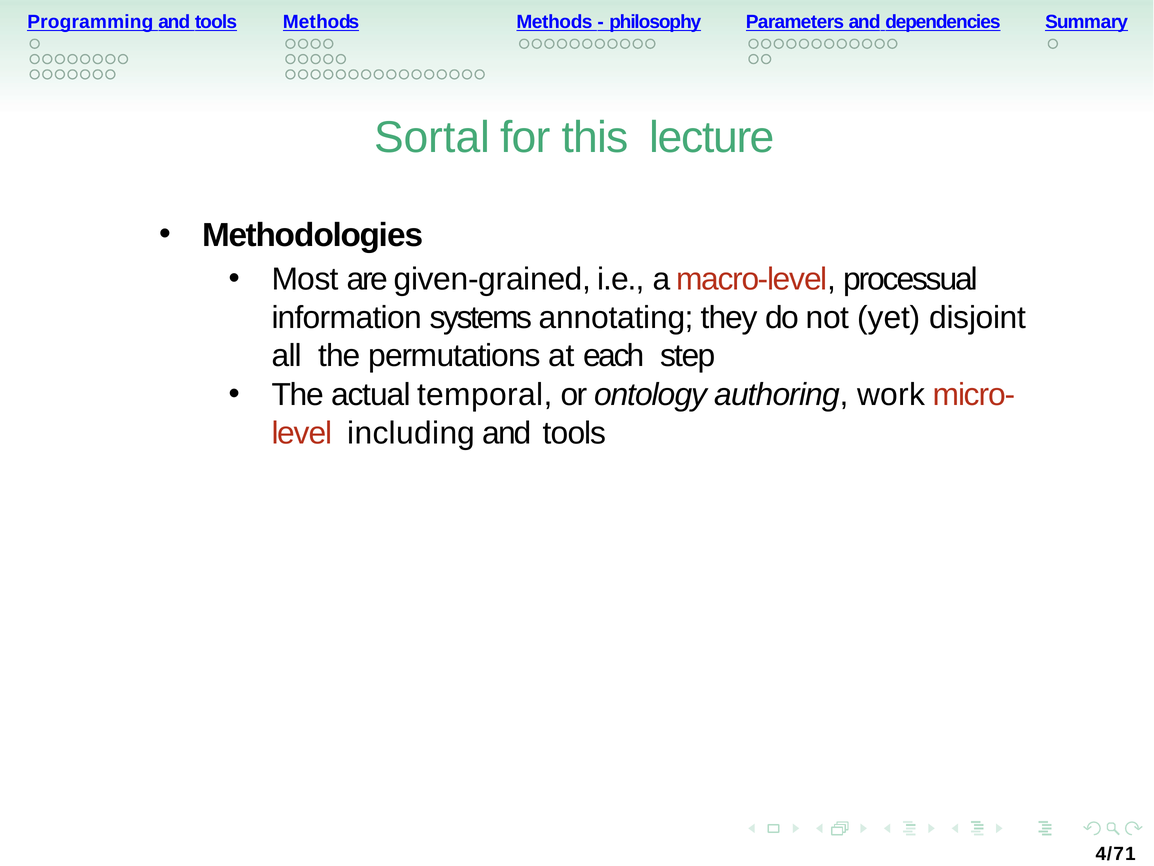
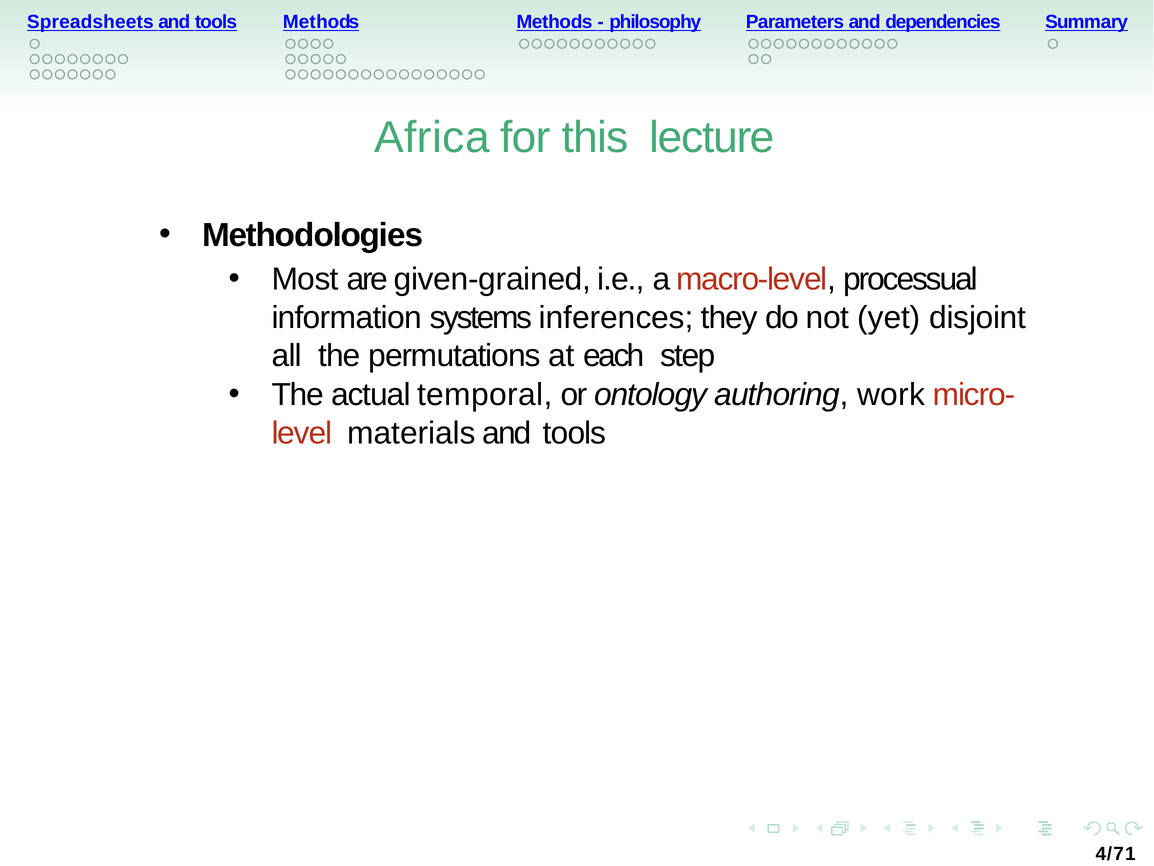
Programming: Programming -> Spreadsheets (90, 22)
Sortal: Sortal -> Africa (432, 138)
annotating: annotating -> inferences (616, 318)
including: including -> materials (412, 433)
